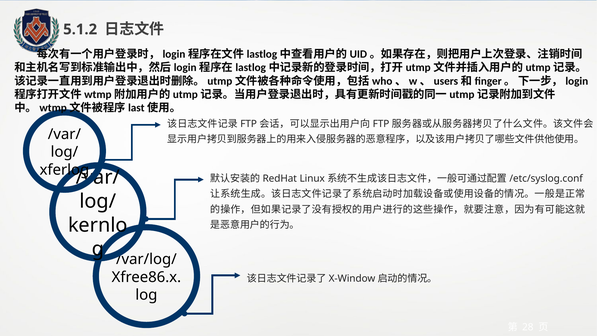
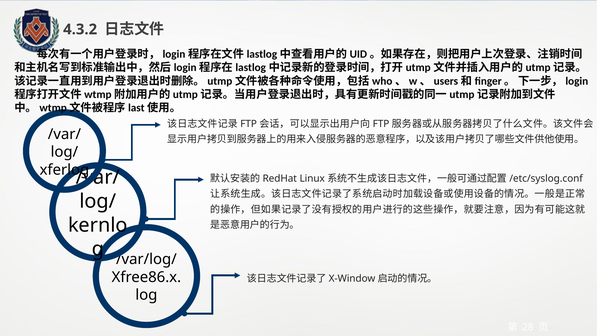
5.1.2: 5.1.2 -> 4.3.2 (80, 29)
